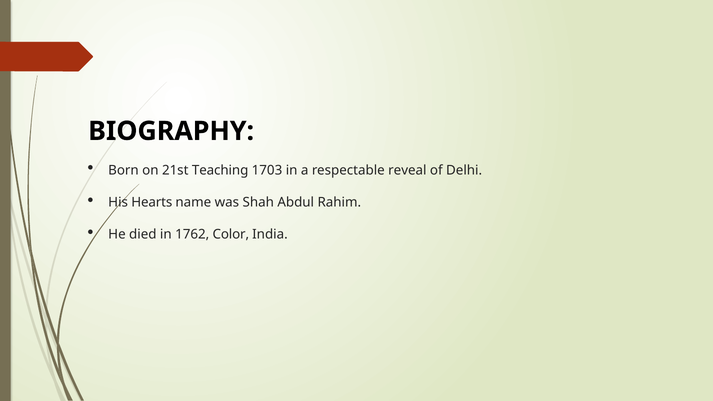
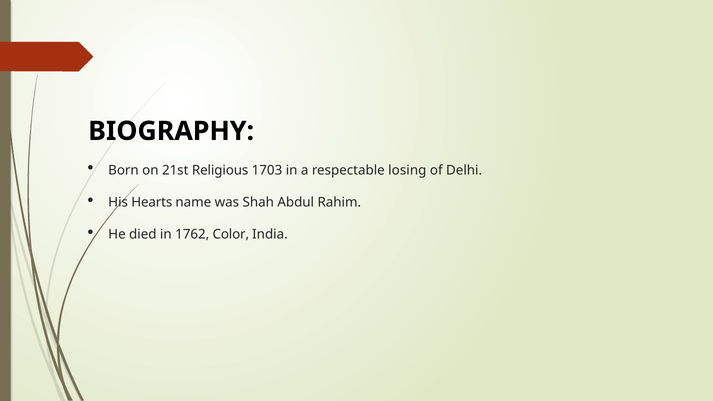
Teaching: Teaching -> Religious (220, 170)
reveal: reveal -> losing (407, 170)
